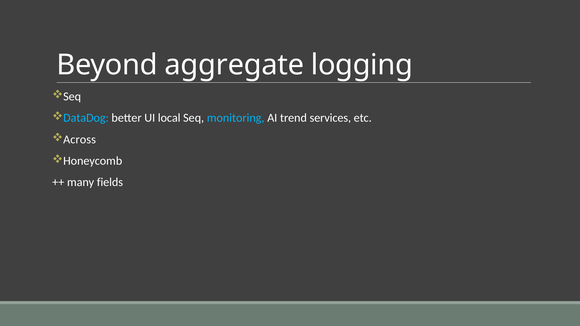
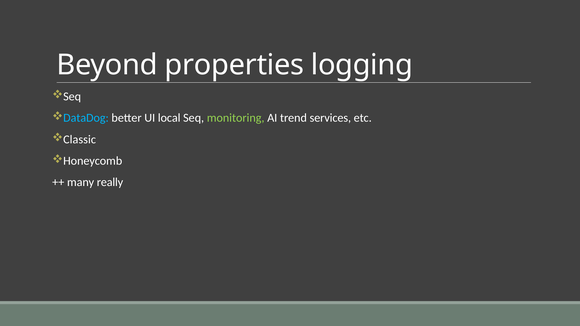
aggregate: aggregate -> properties (234, 65)
monitoring colour: light blue -> light green (236, 118)
Across: Across -> Classic (80, 139)
fields: fields -> really (110, 182)
